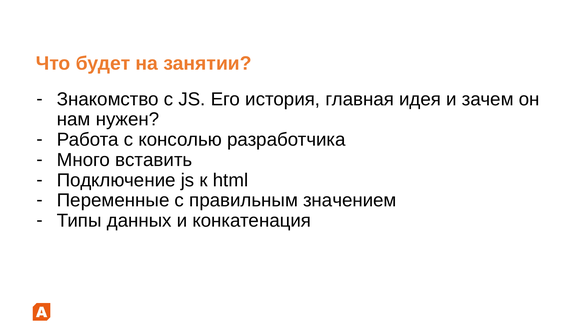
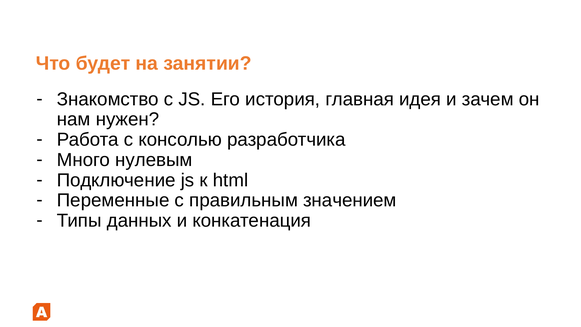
вставить: вставить -> нулевым (154, 160)
